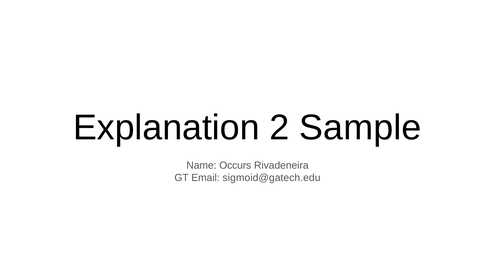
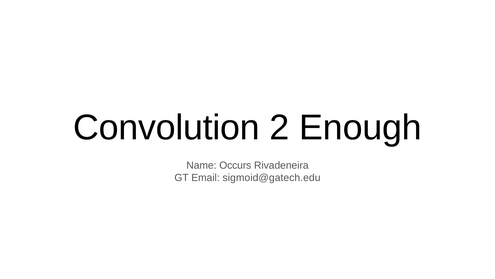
Explanation: Explanation -> Convolution (166, 128)
Sample: Sample -> Enough (361, 128)
